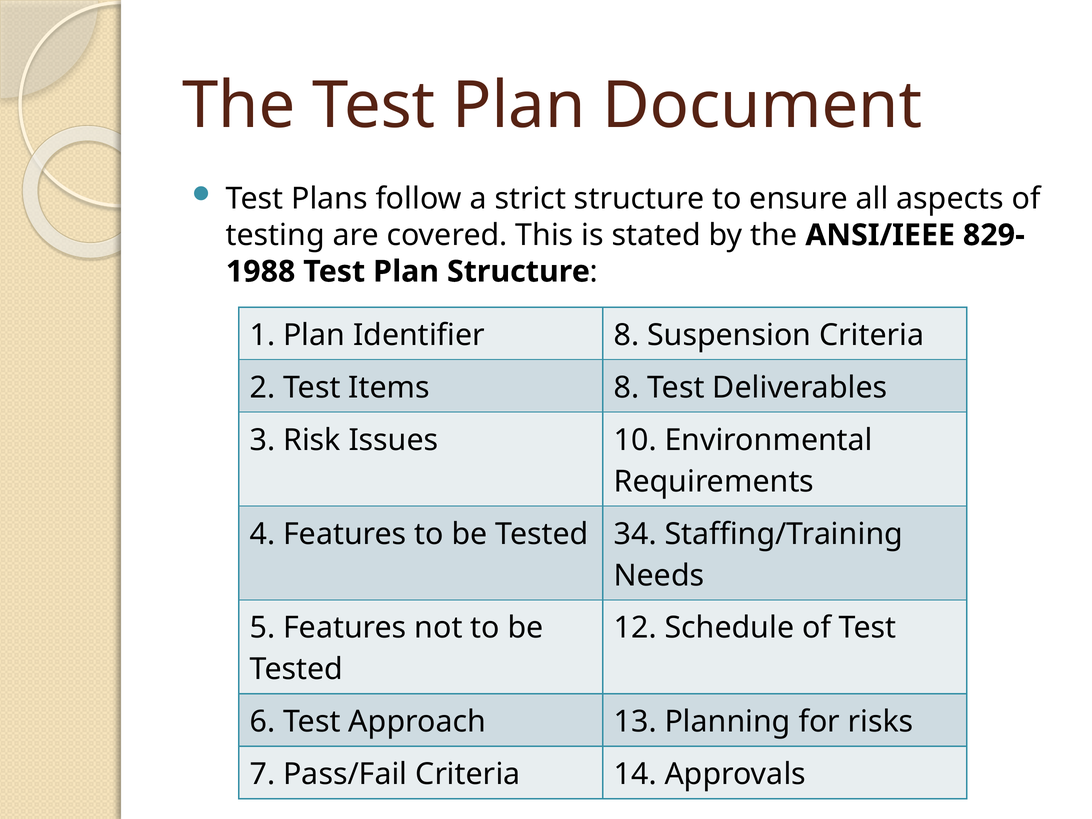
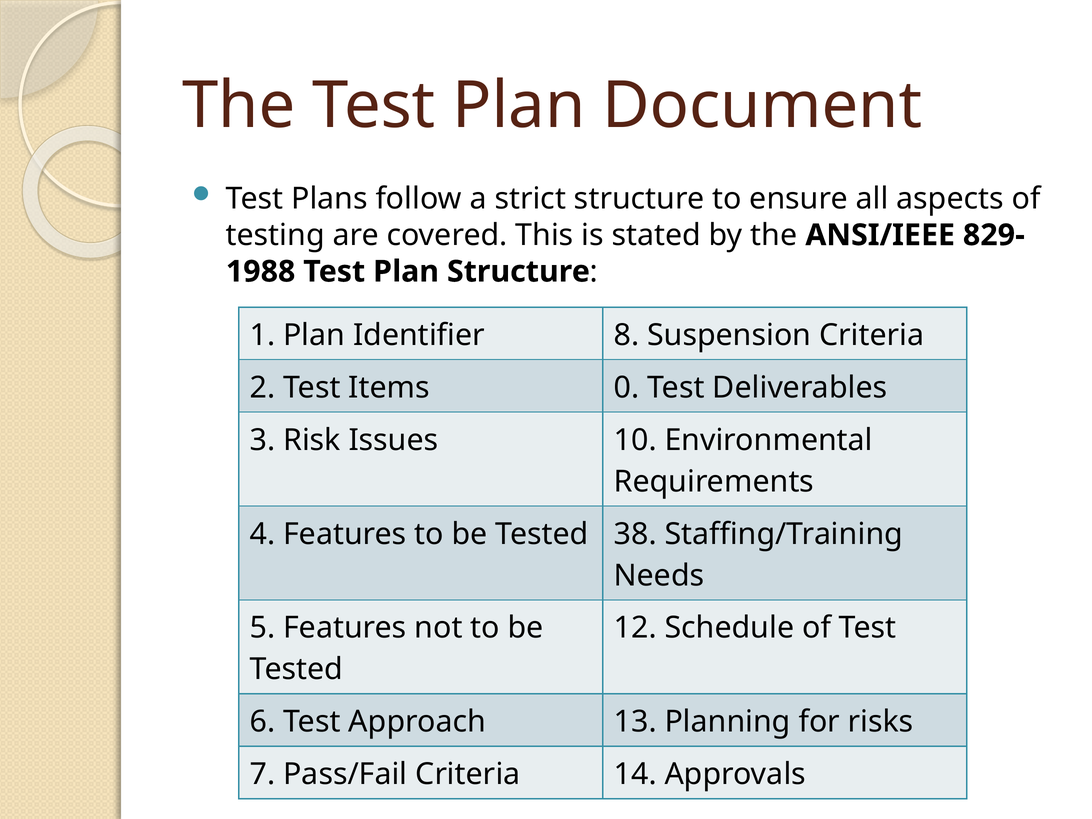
Items 8: 8 -> 0 (626, 388)
34: 34 -> 38 (635, 534)
